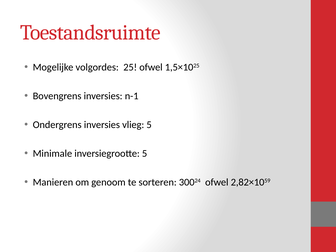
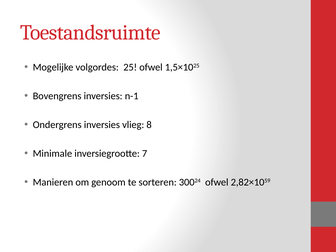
vlieg 5: 5 -> 8 (149, 125)
inversiegrootte 5: 5 -> 7 (145, 154)
